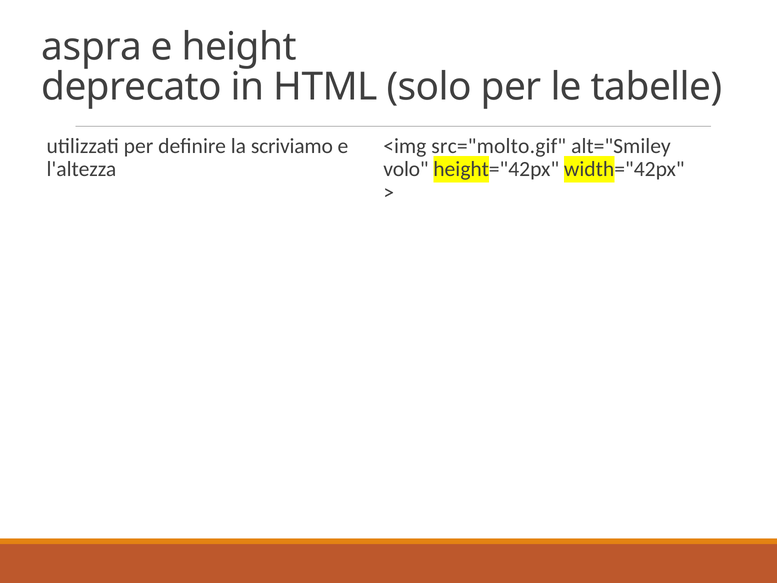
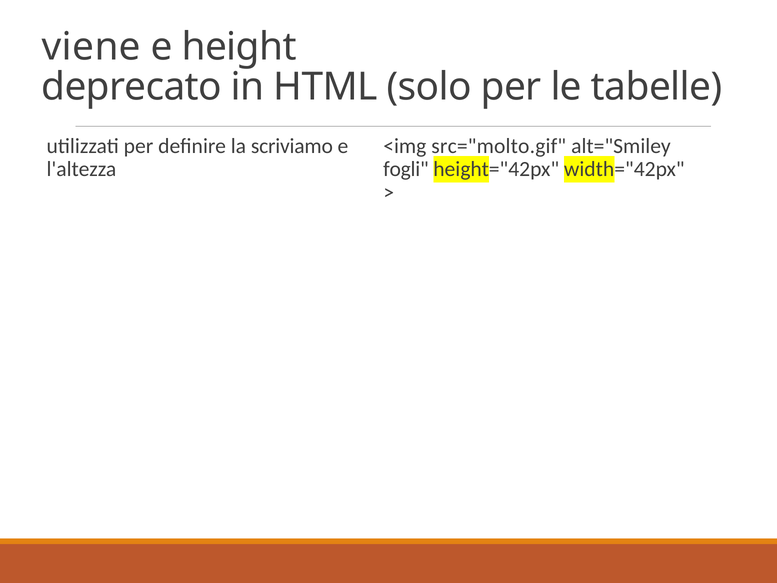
aspra: aspra -> viene (91, 47)
volo: volo -> fogli (406, 169)
